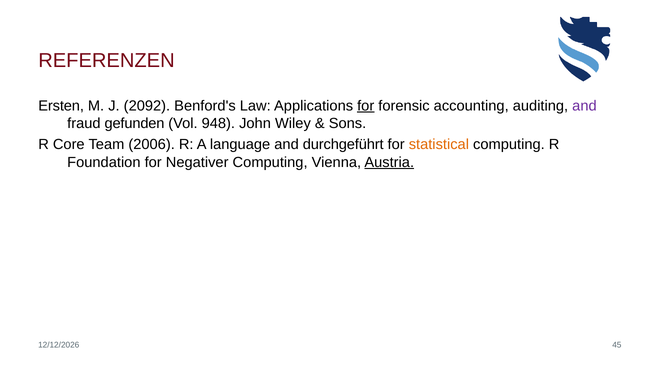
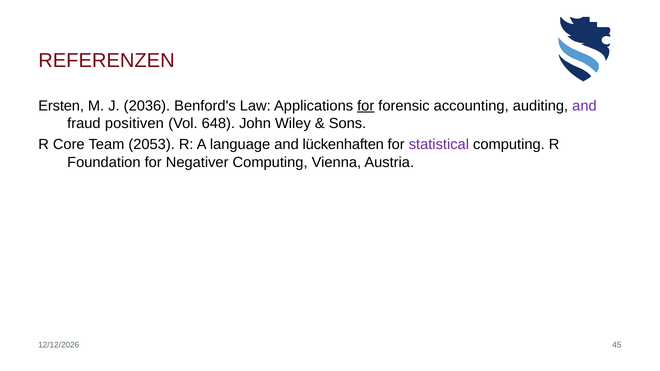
2092: 2092 -> 2036 (147, 106)
gefunden: gefunden -> positiven (134, 123)
948: 948 -> 648 (218, 123)
2006: 2006 -> 2053 (152, 145)
durchgeführt: durchgeführt -> lückenhaften (343, 145)
statistical colour: orange -> purple (439, 145)
Austria underline: present -> none (389, 162)
